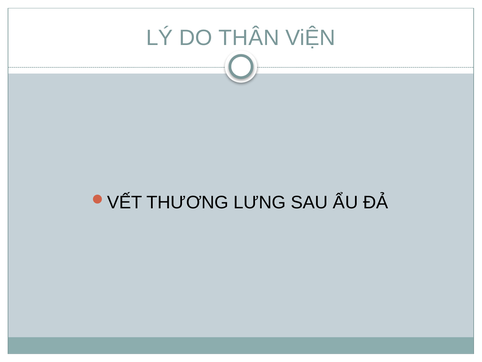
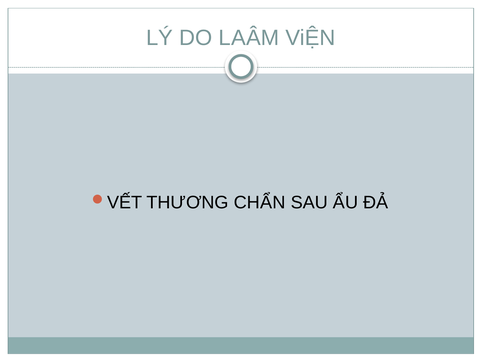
THÂN: THÂN -> LAÂM (249, 38)
LƯNG: LƯNG -> CHẨN (260, 202)
